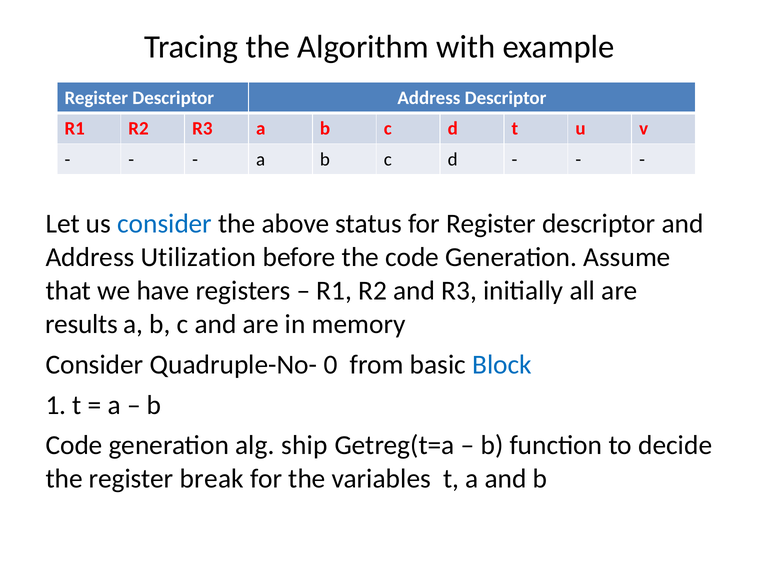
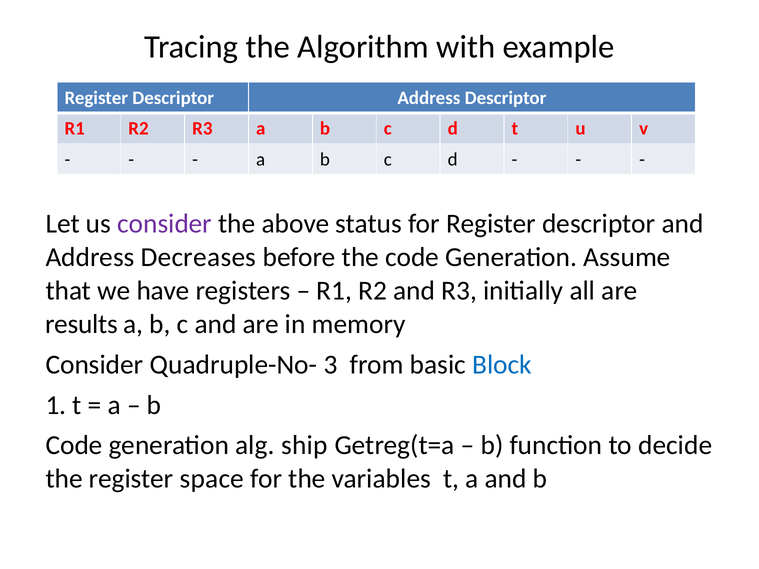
consider colour: blue -> purple (165, 224)
Utilization: Utilization -> Decreases (198, 258)
0: 0 -> 3 (330, 365)
break: break -> space (212, 479)
